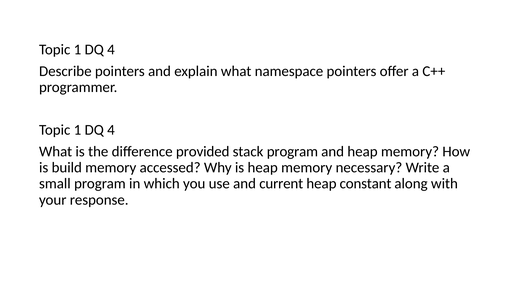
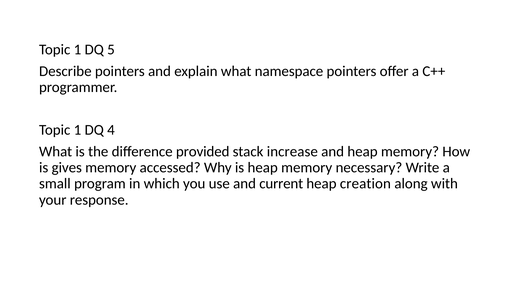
4: 4 -> 5 (111, 50)
stack program: program -> increase (292, 151)
build: build -> gives (67, 168)
constant: constant -> creation (365, 184)
